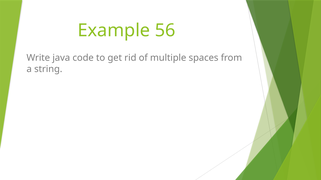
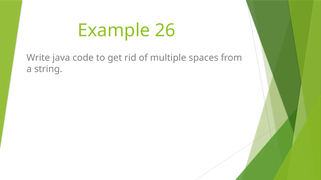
56: 56 -> 26 (165, 31)
